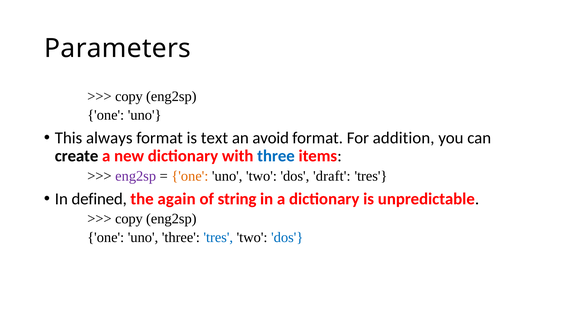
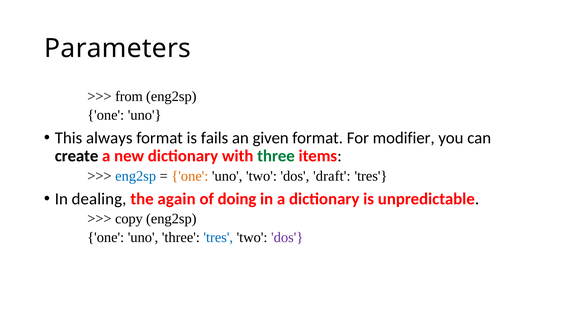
copy: copy -> from (129, 96)
text: text -> fails (215, 138)
avoid: avoid -> given (271, 138)
addition: addition -> modifier (404, 138)
three colour: blue -> green (276, 156)
eng2sp colour: purple -> blue (136, 176)
defined: defined -> dealing (99, 199)
string: string -> doing (237, 199)
dos colour: blue -> purple (287, 237)
